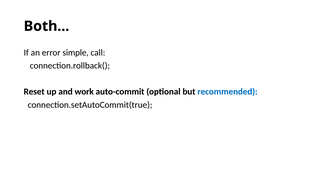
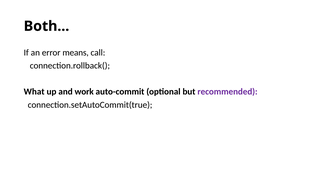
simple: simple -> means (76, 53)
Reset: Reset -> What (34, 92)
recommended colour: blue -> purple (227, 92)
